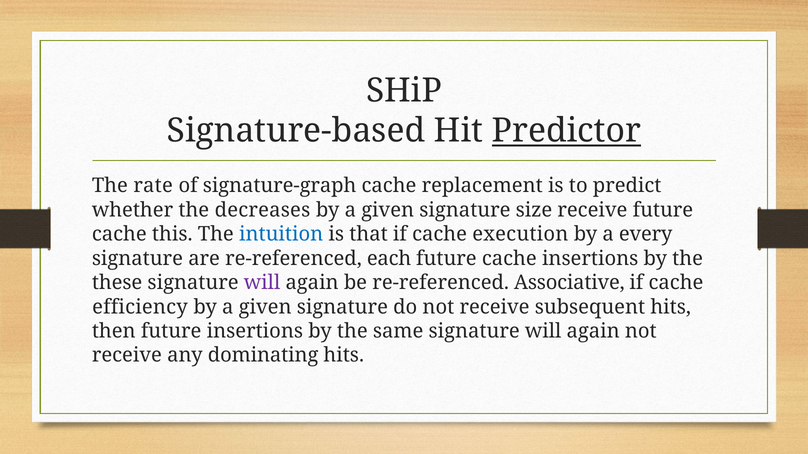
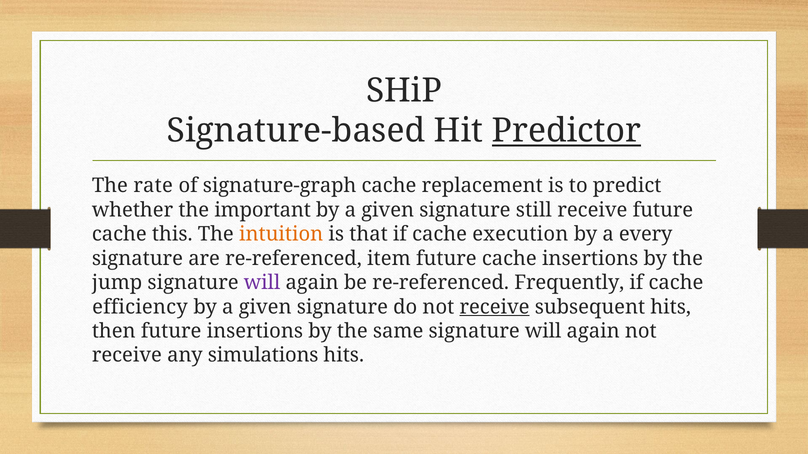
decreases: decreases -> important (263, 210)
size: size -> still (534, 210)
intuition colour: blue -> orange (281, 235)
each: each -> item (389, 259)
these: these -> jump (117, 283)
Associative: Associative -> Frequently (569, 283)
receive underline: none -> present (495, 307)
dominating: dominating -> simulations (263, 356)
